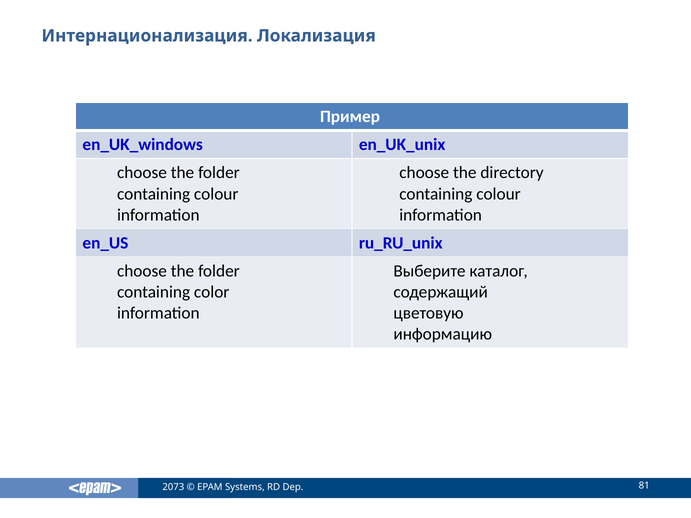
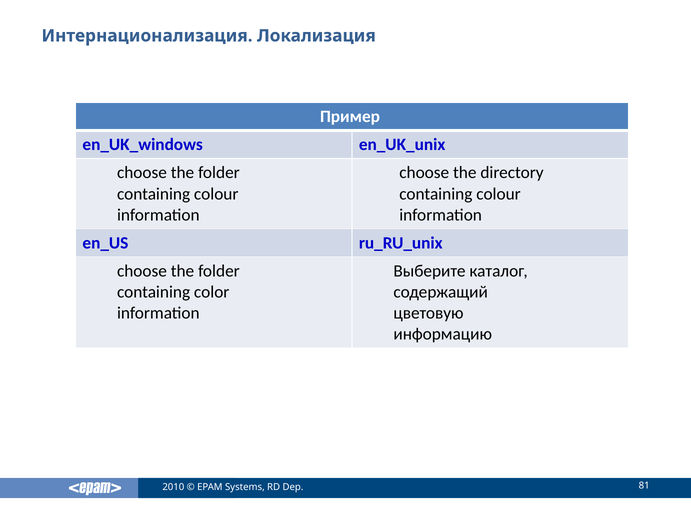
2073: 2073 -> 2010 (173, 487)
